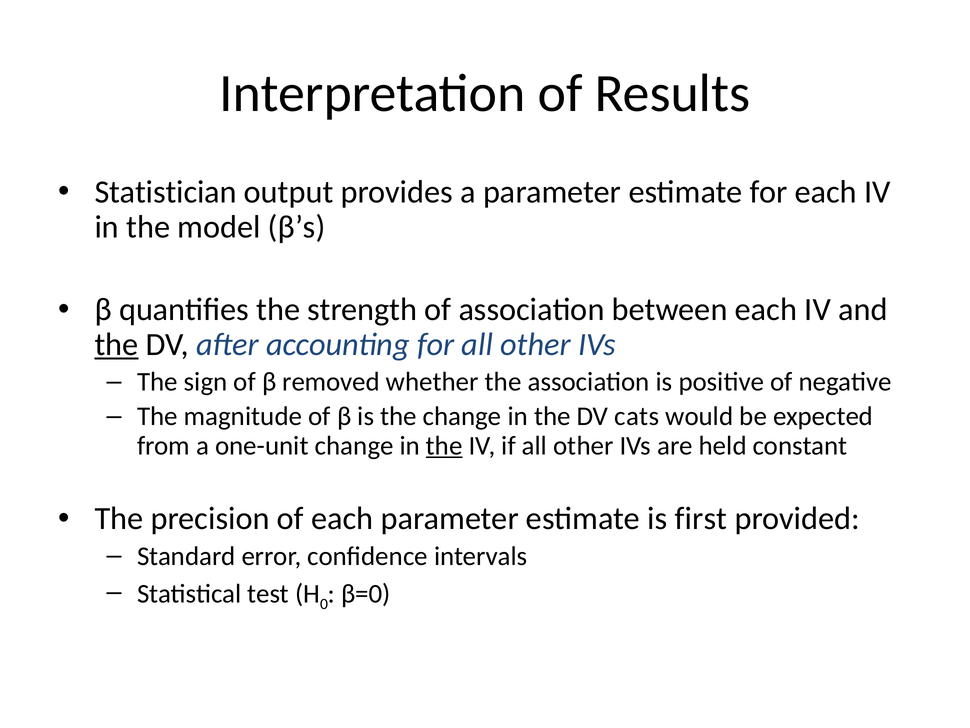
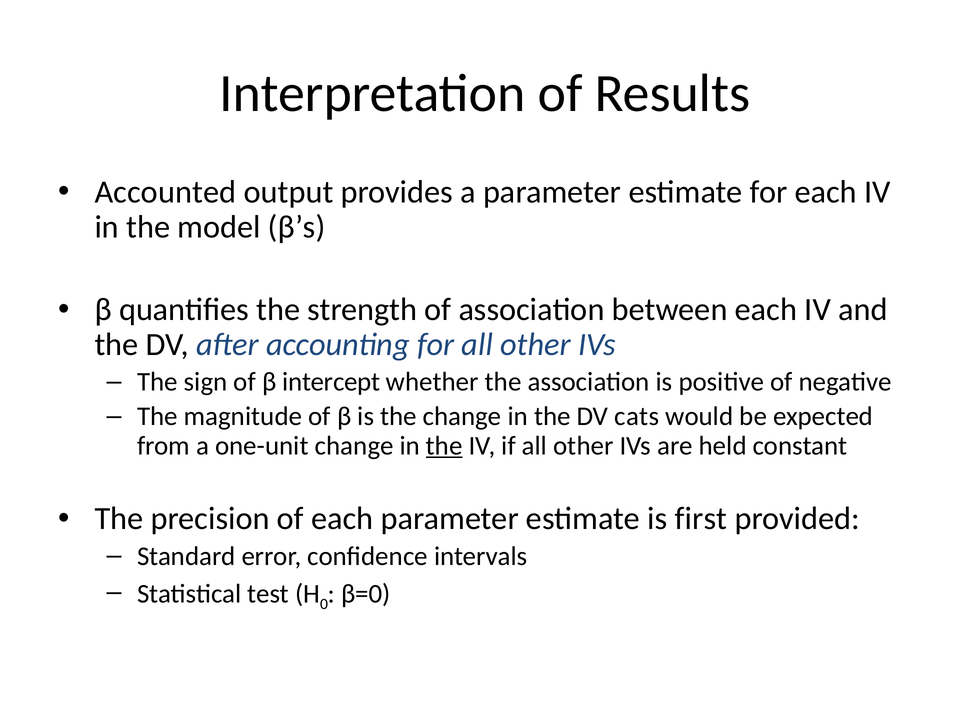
Statistician: Statistician -> Accounted (165, 192)
the underline: present -> none (117, 344)
removed: removed -> intercept (331, 382)
